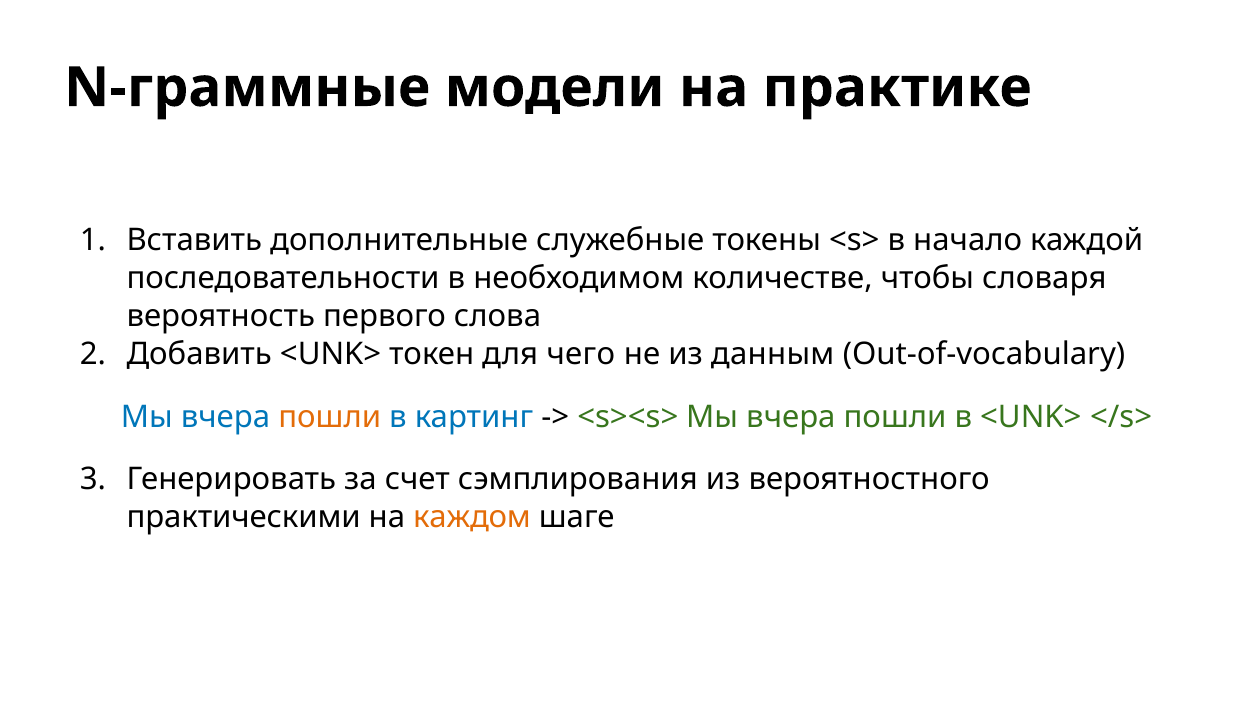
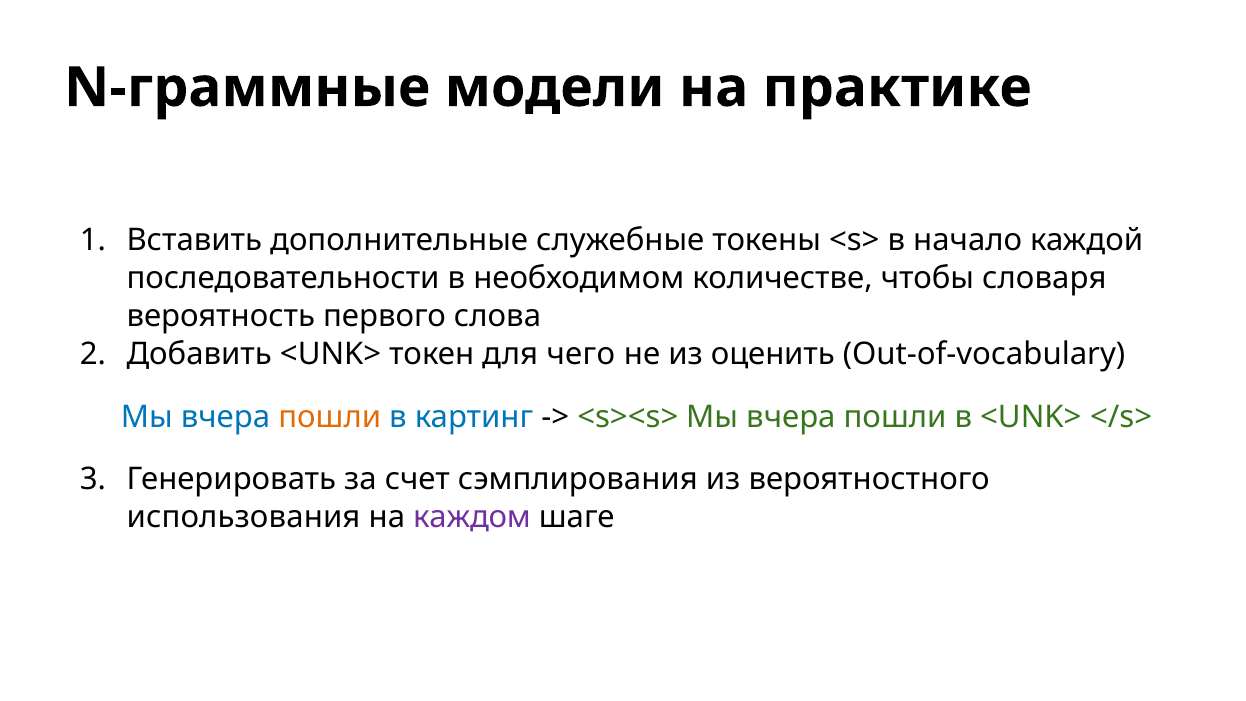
данным: данным -> оценить (773, 354)
практическими: практическими -> использования (244, 517)
каждом colour: orange -> purple (472, 517)
